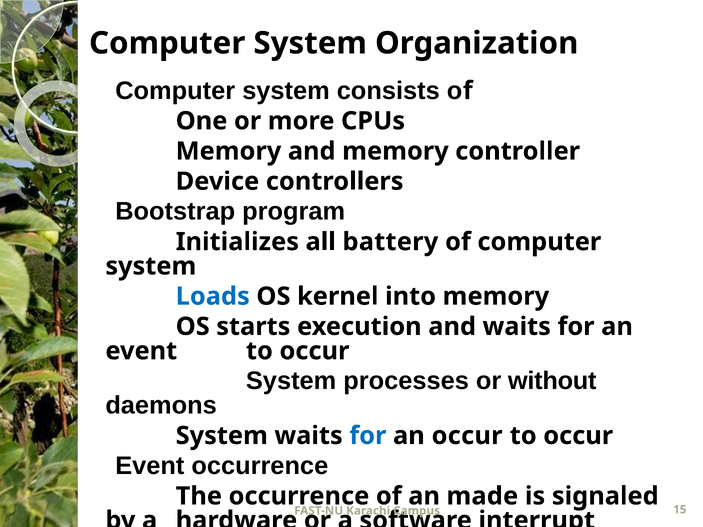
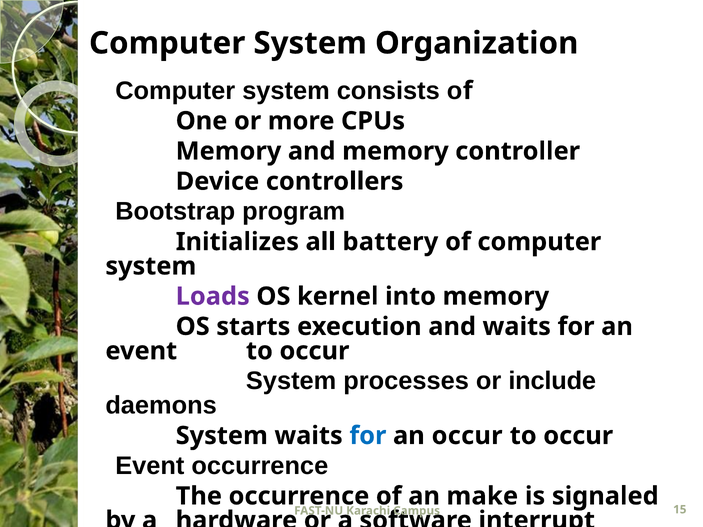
Loads colour: blue -> purple (213, 296)
without: without -> include (552, 381)
made: made -> make (482, 496)
